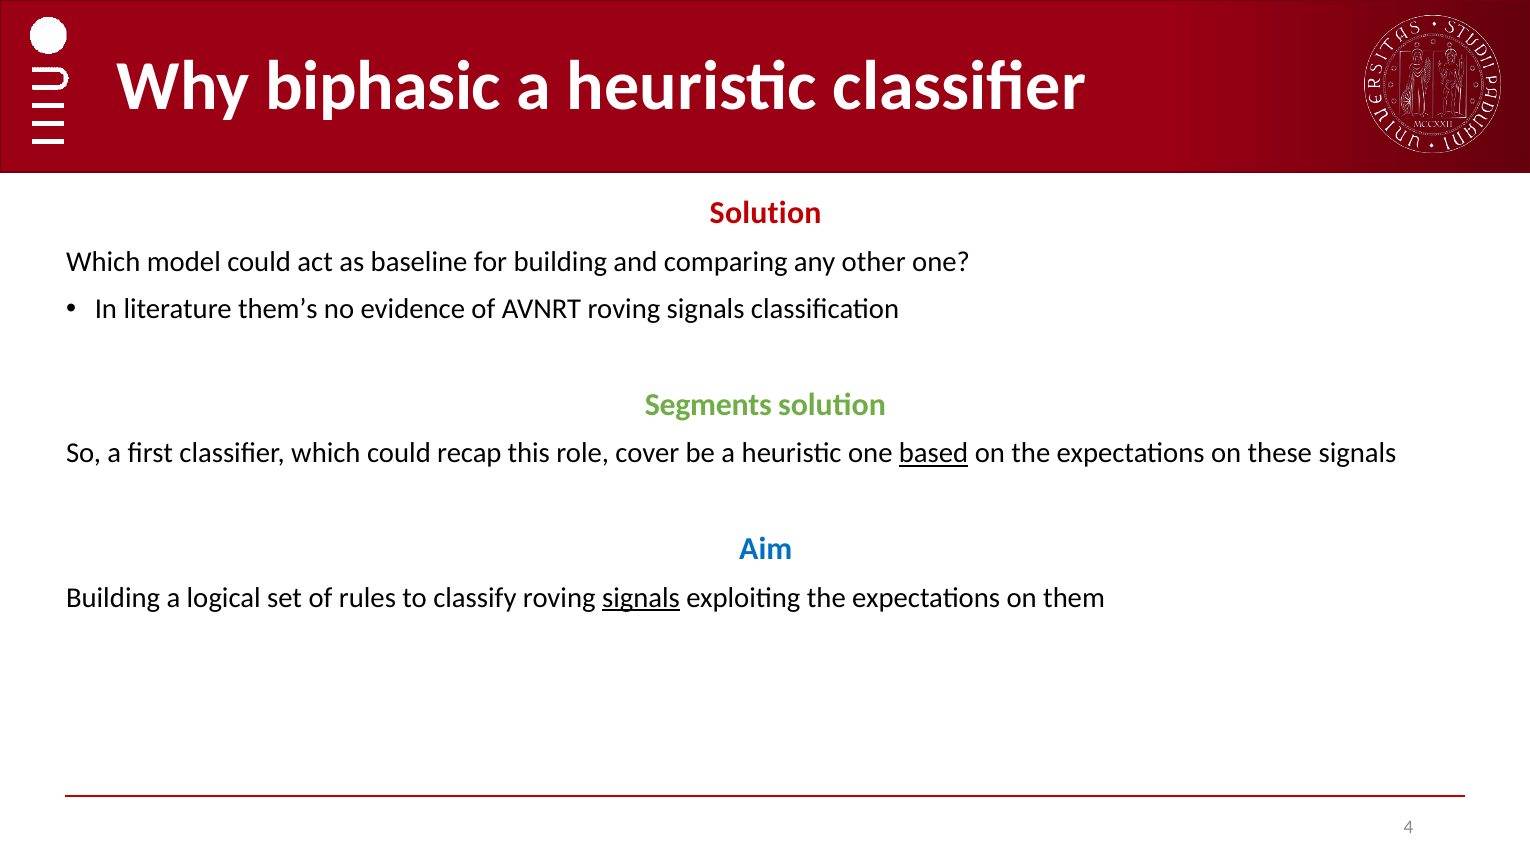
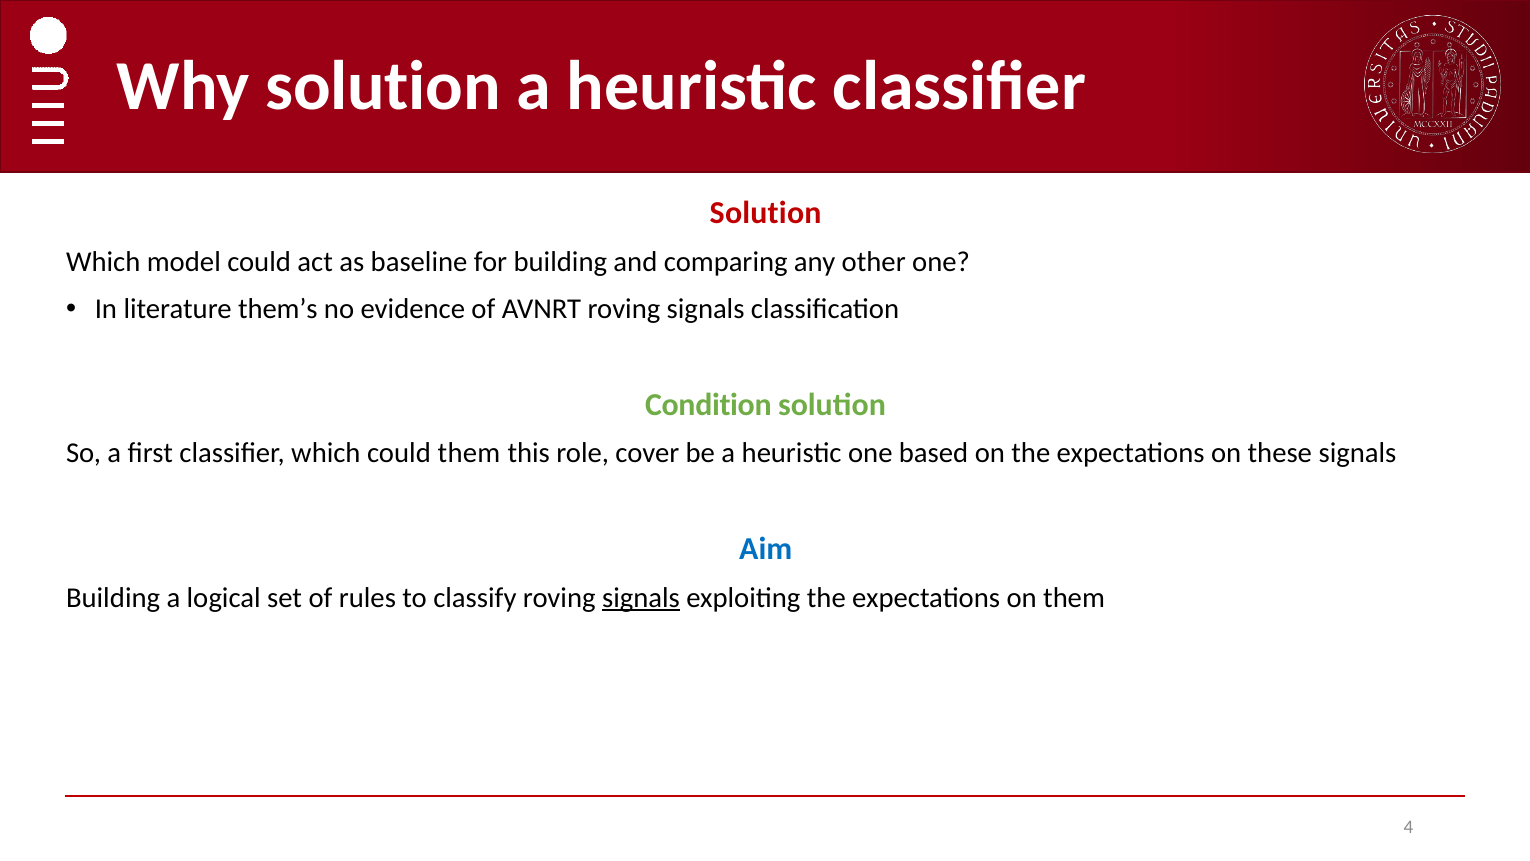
Why biphasic: biphasic -> solution (383, 87)
Segments: Segments -> Condition (708, 404)
could recap: recap -> them (469, 453)
based underline: present -> none (934, 453)
